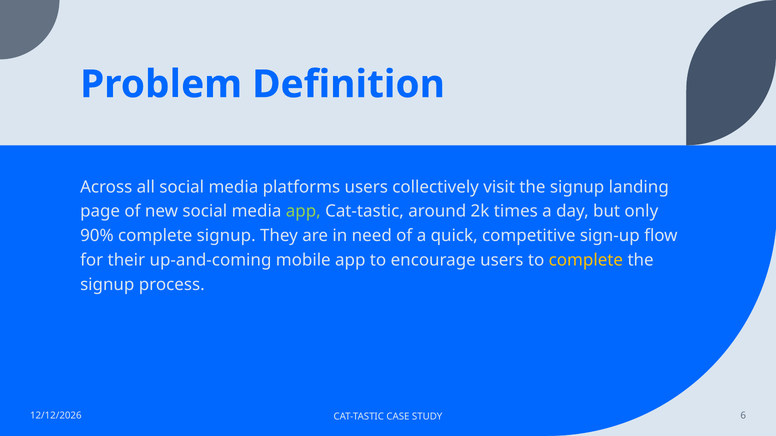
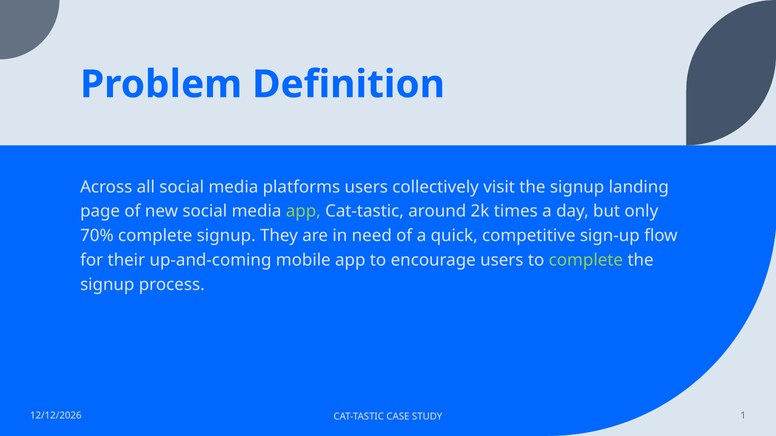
90%: 90% -> 70% (97, 236)
complete colour: yellow -> light green (586, 260)
6: 6 -> 1 (743, 416)
